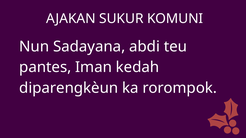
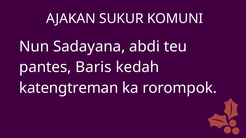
Iman: Iman -> Baris (93, 67)
diparengkèun: diparengkèun -> katengtreman (69, 88)
